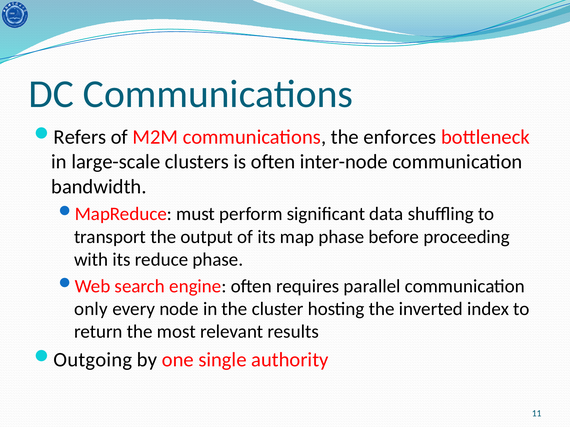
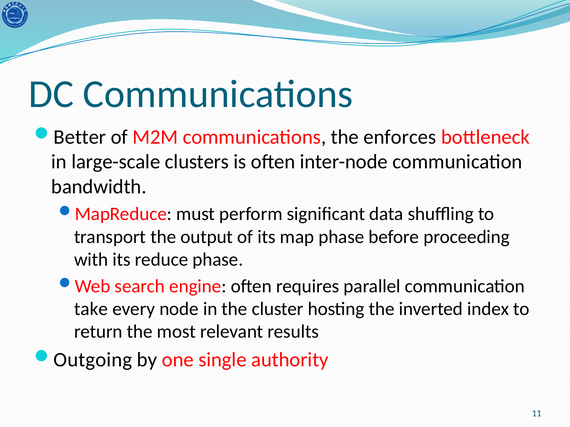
Refers: Refers -> Better (80, 137)
only: only -> take (91, 309)
